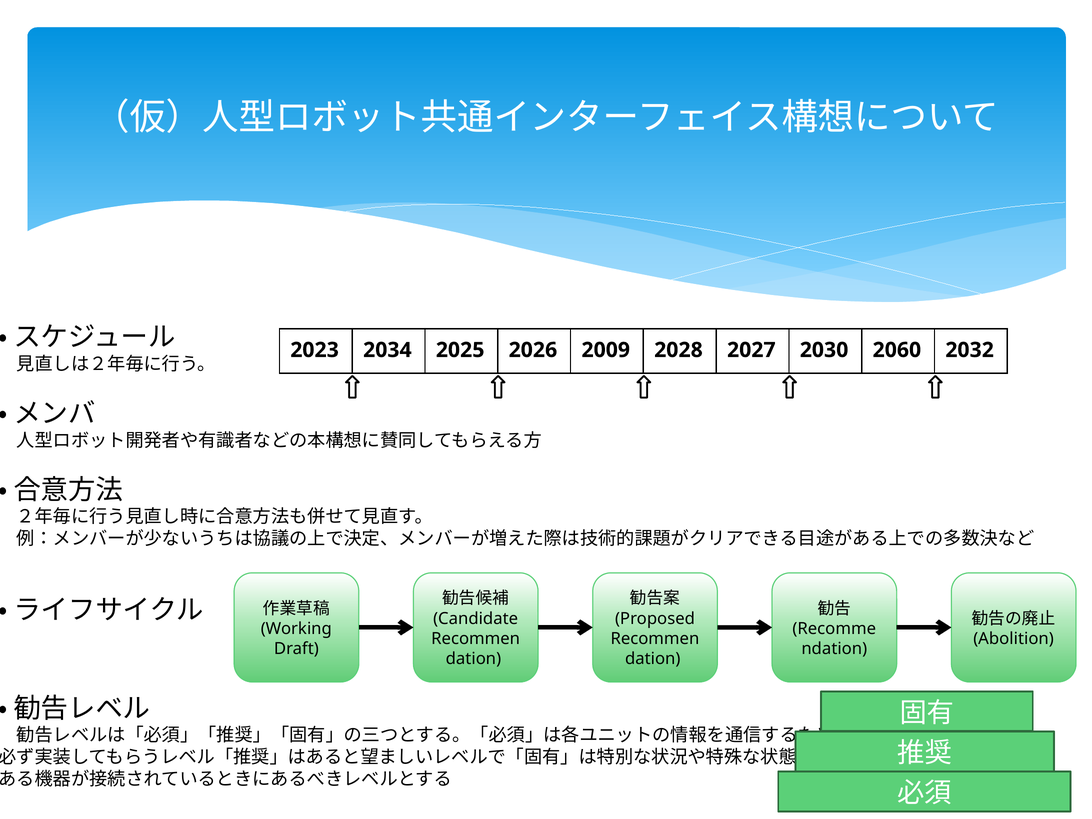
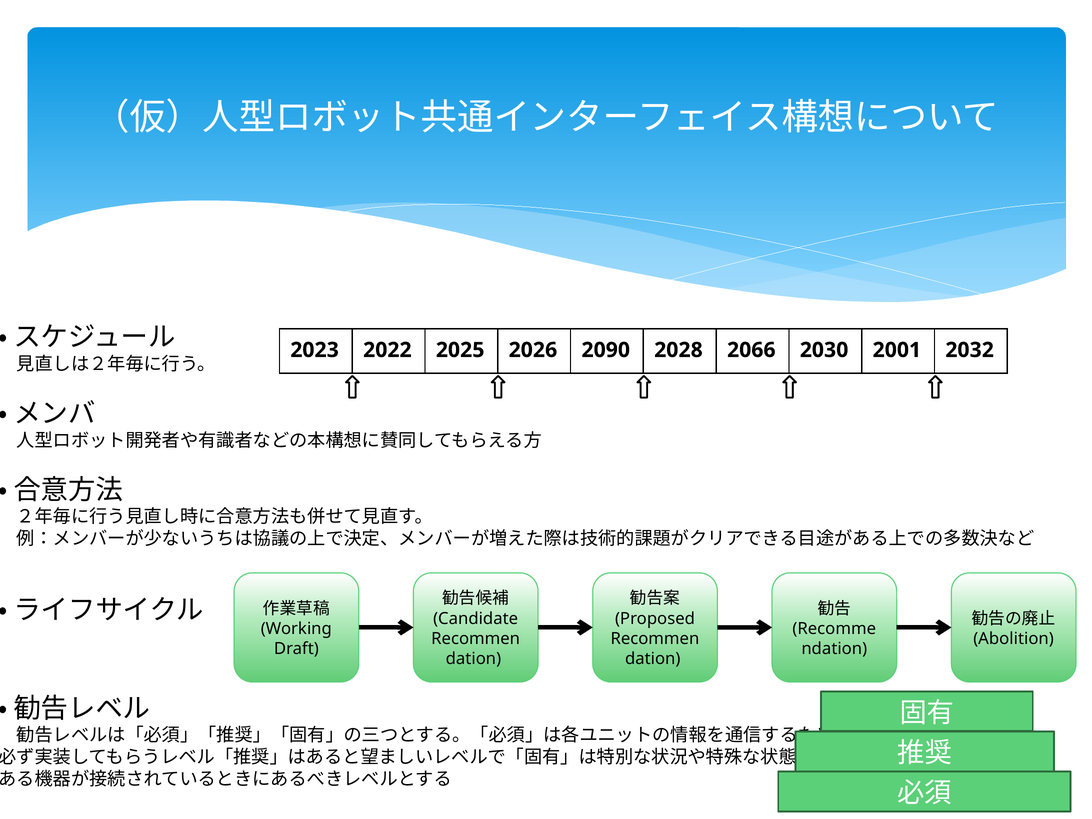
2034: 2034 -> 2022 (387, 350)
2009: 2009 -> 2090 (606, 350)
2027: 2027 -> 2066 (751, 350)
2060: 2060 -> 2001 (897, 350)
